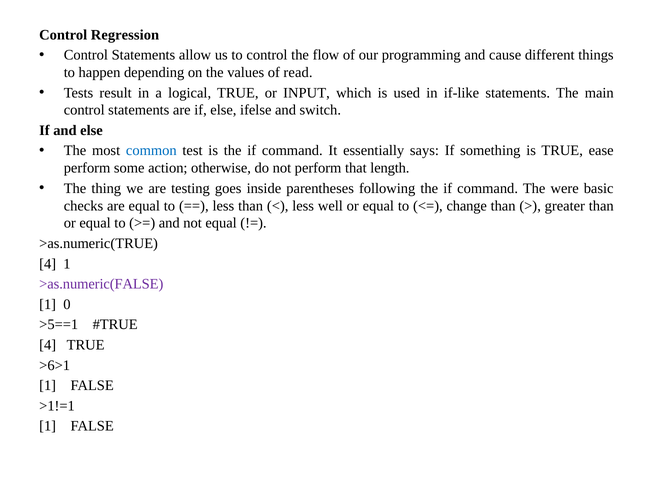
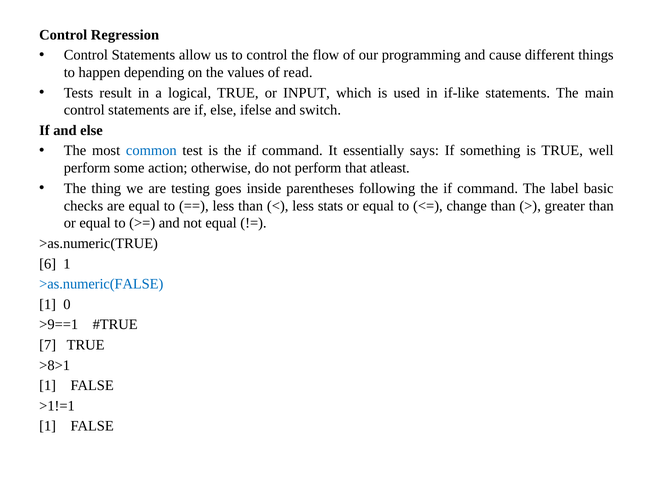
ease: ease -> well (601, 151)
length: length -> atleast (390, 168)
were: were -> label (565, 189)
well: well -> stats (330, 206)
4: 4 -> 6 (48, 264)
>as.numeric(FALSE colour: purple -> blue (101, 284)
>5==1: >5==1 -> >9==1 (59, 325)
4: 4 -> 7 (48, 345)
>6>1: >6>1 -> >8>1 (55, 366)
